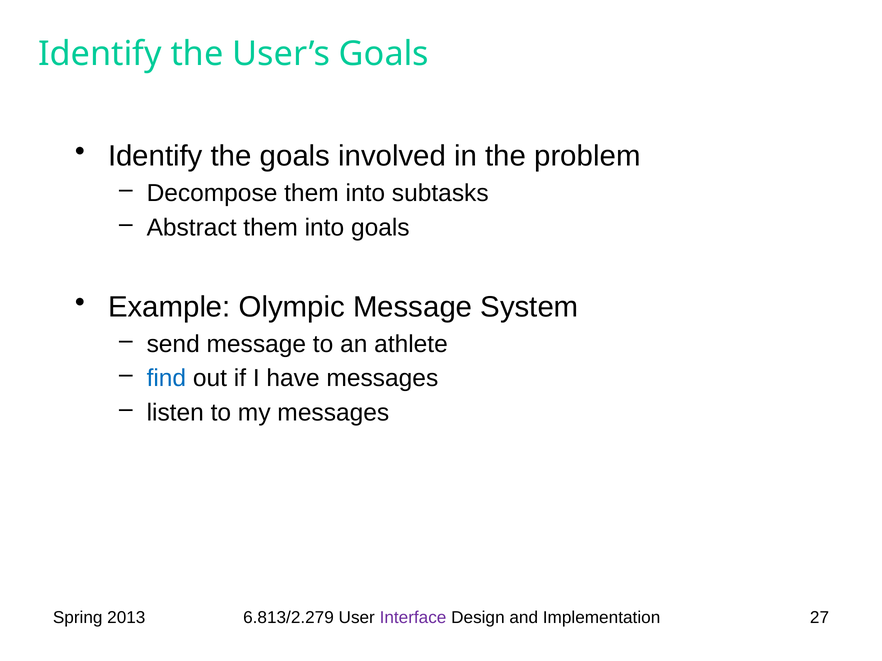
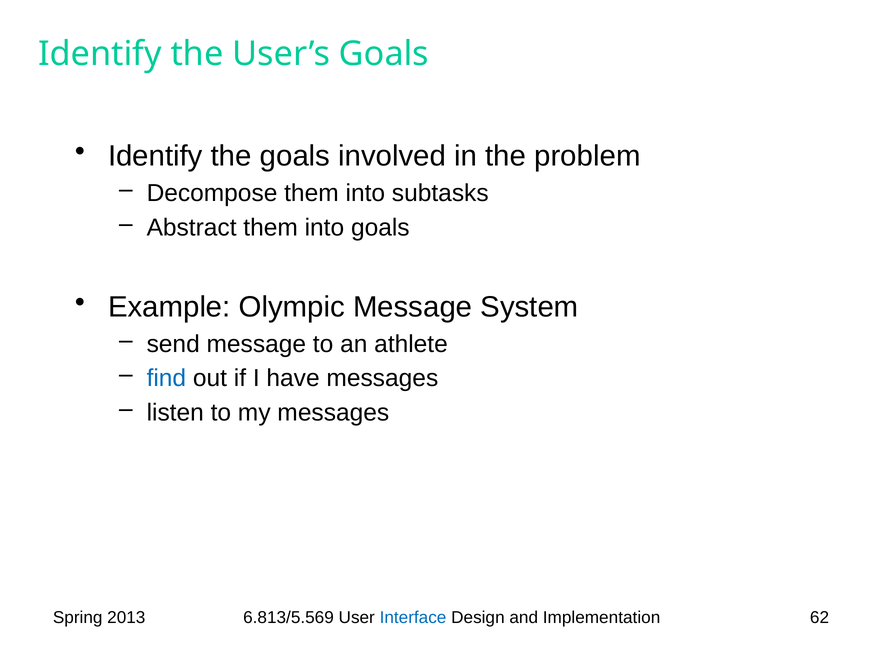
6.813/2.279: 6.813/2.279 -> 6.813/5.569 (288, 618)
Interface colour: purple -> blue (413, 618)
27: 27 -> 62 (820, 618)
